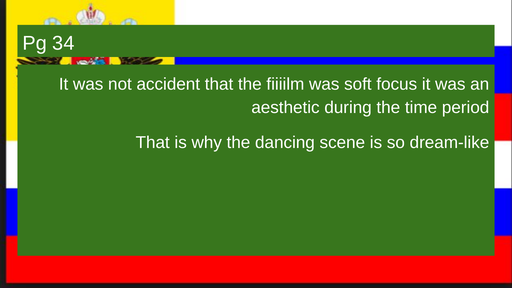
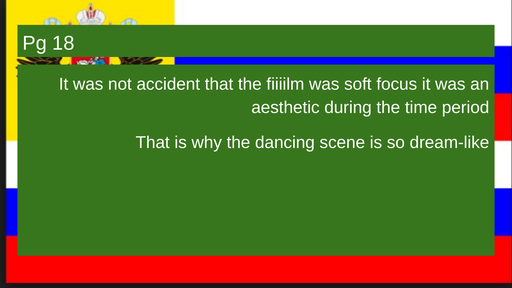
34: 34 -> 18 (63, 43)
